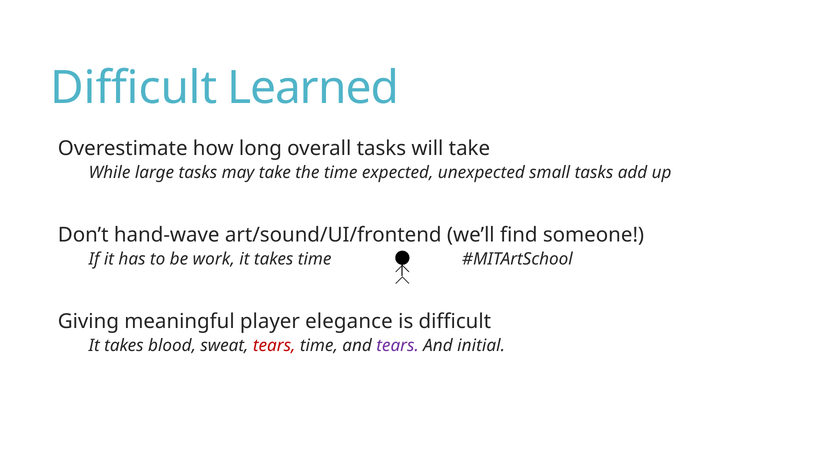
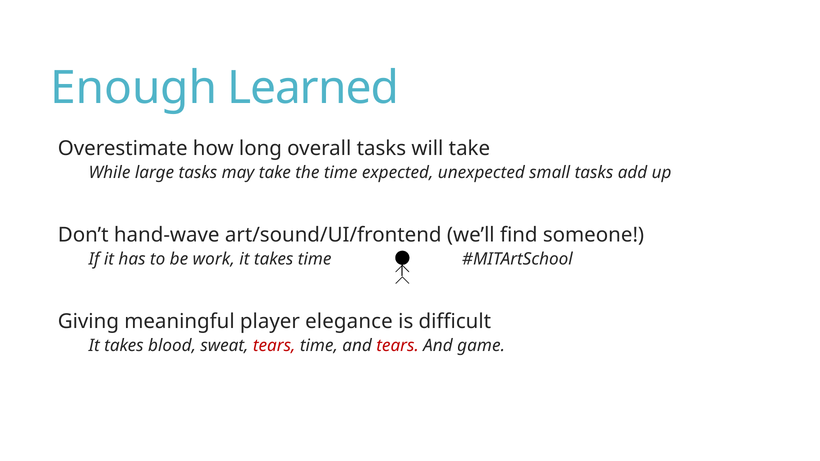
Difficult: Difficult -> Enough (134, 88)
tears colour: purple -> red (398, 346)
initial: initial -> game (481, 346)
